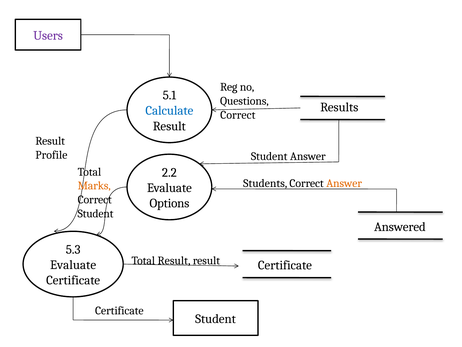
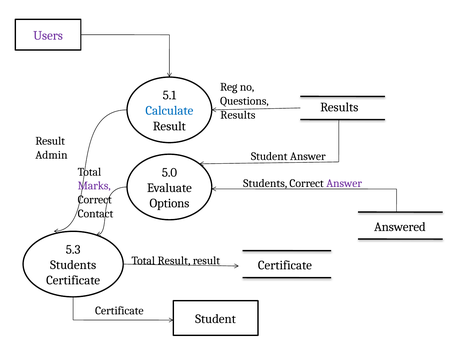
Correct: Correct -> Results (238, 115)
Profile: Profile -> Admin (51, 155)
2.2: 2.2 -> 5.0 (169, 172)
Answer colour: orange -> purple (344, 183)
Marks colour: orange -> purple (94, 186)
Student: Student -> Contact (95, 213)
Evaluate: Evaluate -> Students (73, 265)
